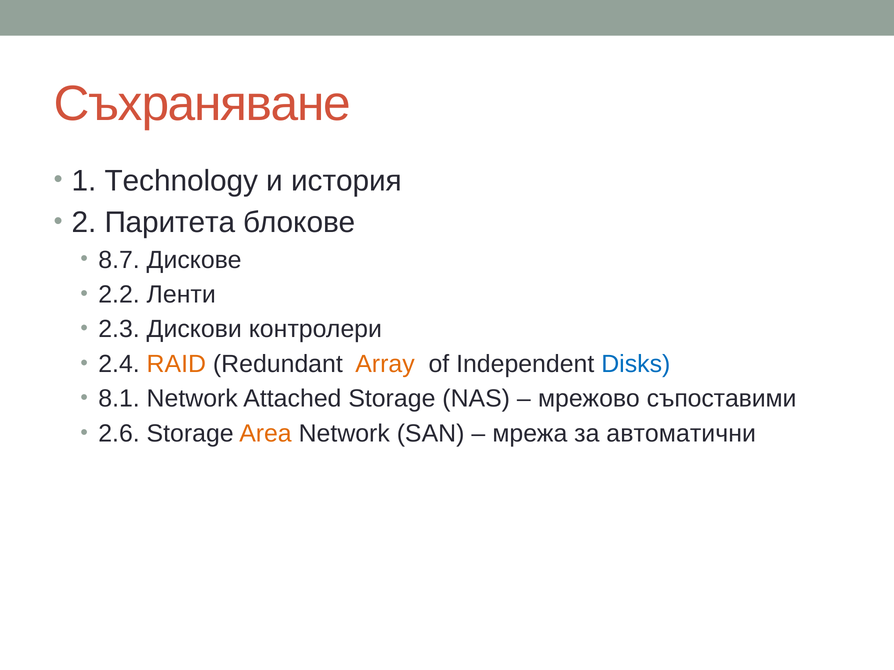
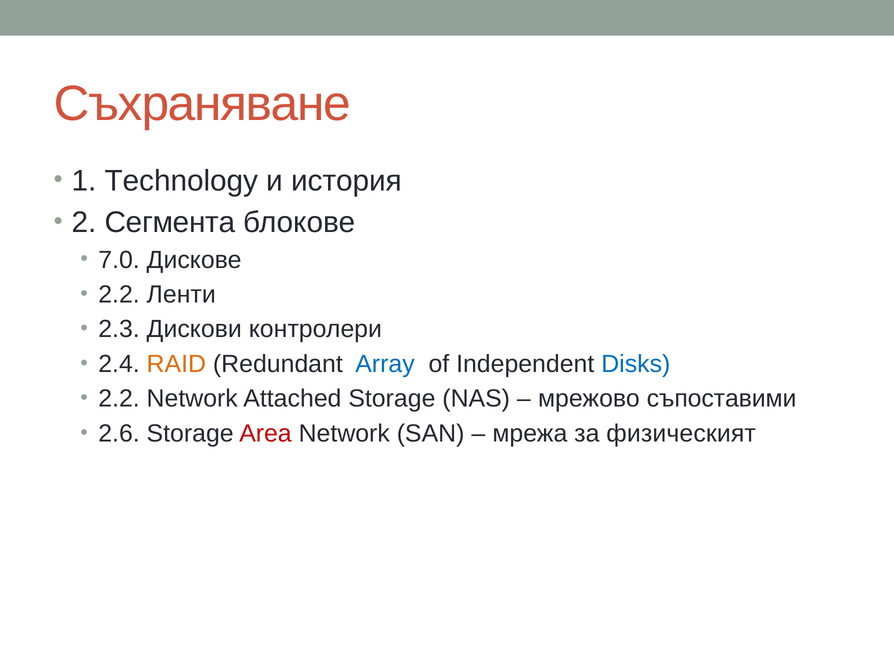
Паритета: Паритета -> Сегмента (170, 223)
8.7: 8.7 -> 7.0 (119, 260)
Array colour: orange -> blue (385, 364)
8.1: 8.1 -> 2.2 (119, 399)
Area colour: orange -> red (265, 434)
автоматични: автоматични -> физическият (681, 434)
